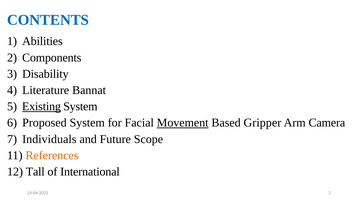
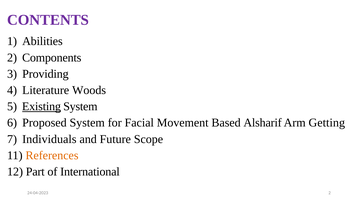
CONTENTS colour: blue -> purple (48, 20)
Disability: Disability -> Providing (45, 74)
Bannat: Bannat -> Woods (89, 90)
Movement underline: present -> none (183, 122)
Gripper: Gripper -> Alsharif (263, 122)
Camera: Camera -> Getting (327, 122)
Tall: Tall -> Part (35, 171)
